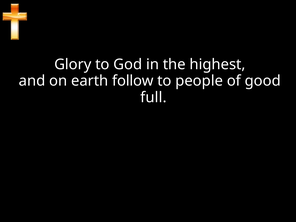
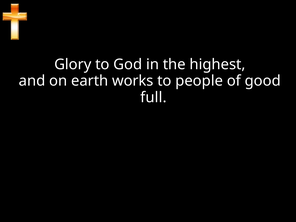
follow: follow -> works (133, 81)
